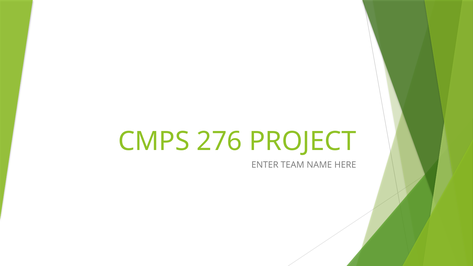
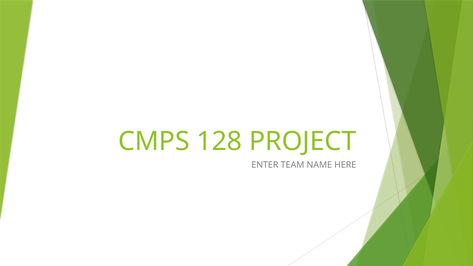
276: 276 -> 128 (219, 141)
